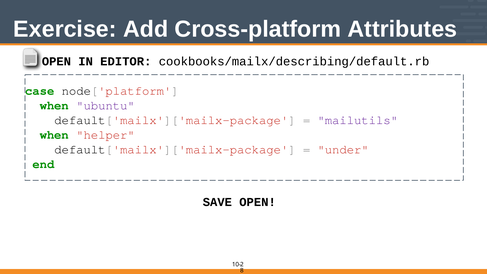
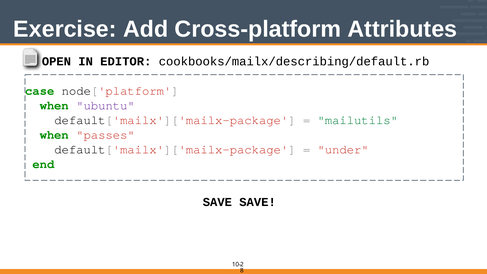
mailutils colour: purple -> green (358, 120)
helper: helper -> passes (106, 135)
SAVE OPEN: OPEN -> SAVE (258, 202)
